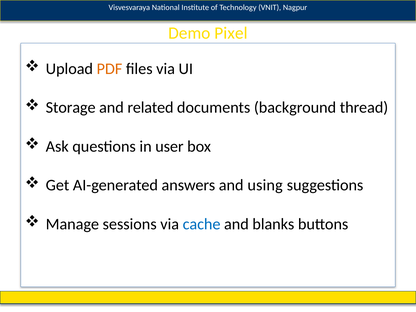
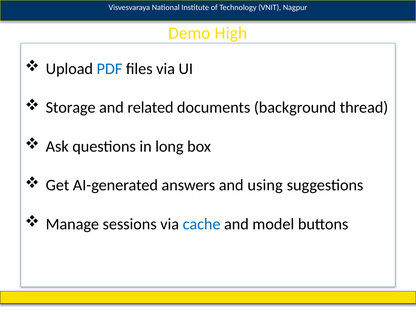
Pixel: Pixel -> High (231, 33)
PDF colour: orange -> blue (109, 69)
user: user -> long (169, 146)
blanks: blanks -> model (273, 224)
